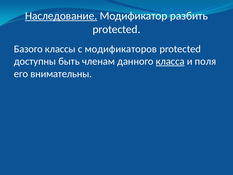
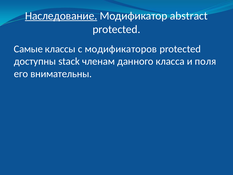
разбить: разбить -> abstract (189, 16)
Базого: Базого -> Самые (28, 49)
быть: быть -> stack (69, 61)
класса underline: present -> none (170, 61)
